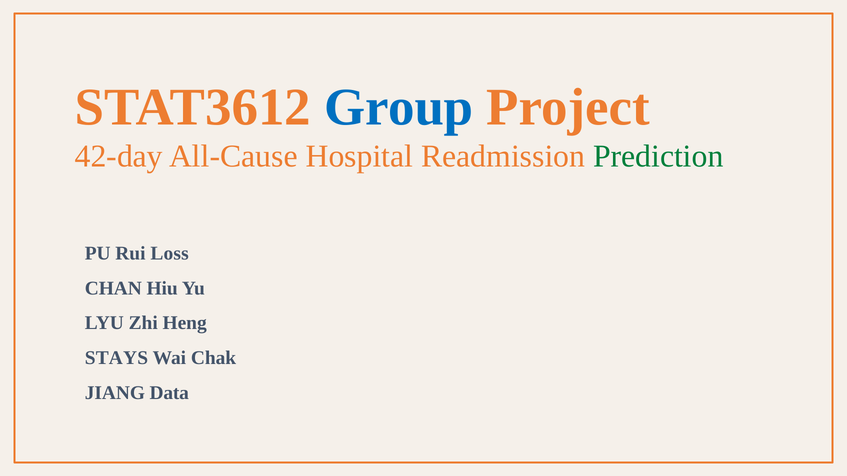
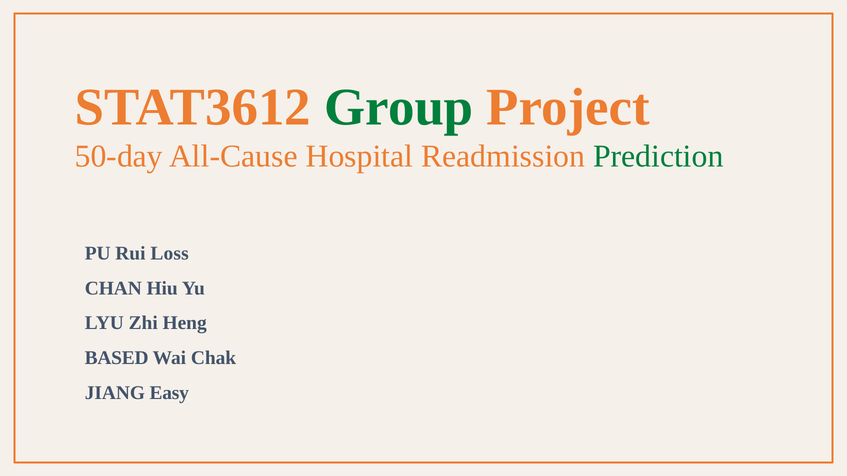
Group colour: blue -> green (399, 107)
42-day: 42-day -> 50-day (119, 157)
STAYS: STAYS -> BASED (117, 358)
Data: Data -> Easy (169, 393)
